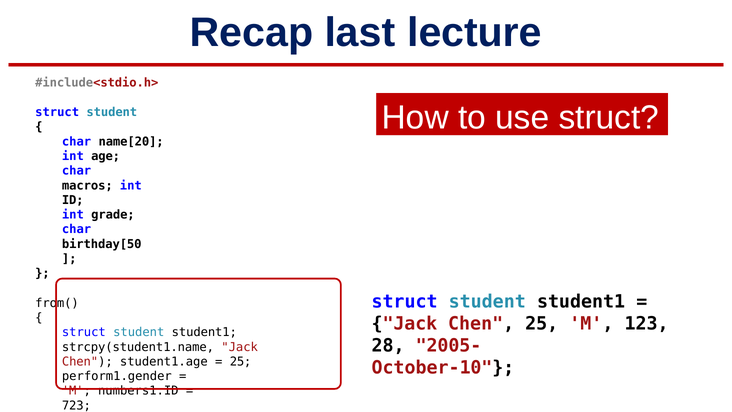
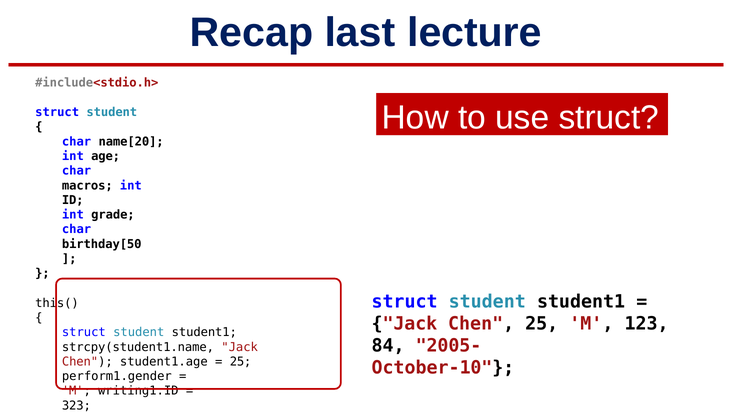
from(: from( -> this( (57, 303)
28: 28 -> 84 (388, 346)
numbers1.ID: numbers1.ID -> writing1.ID (138, 391)
723: 723 -> 323 (76, 405)
